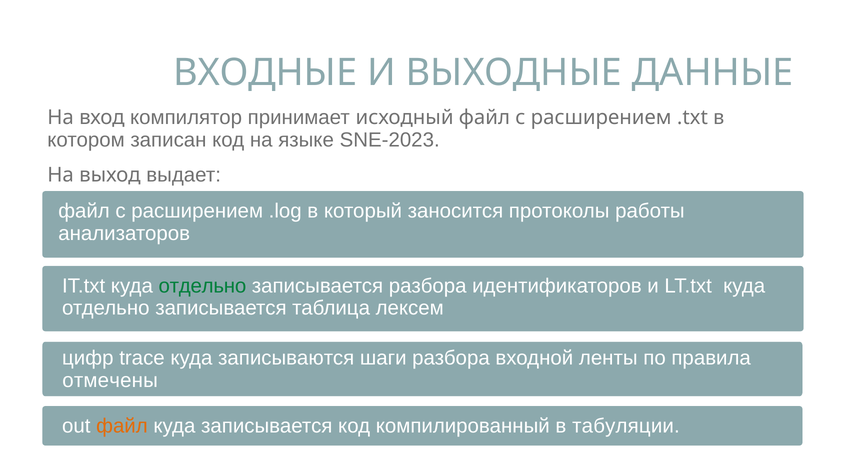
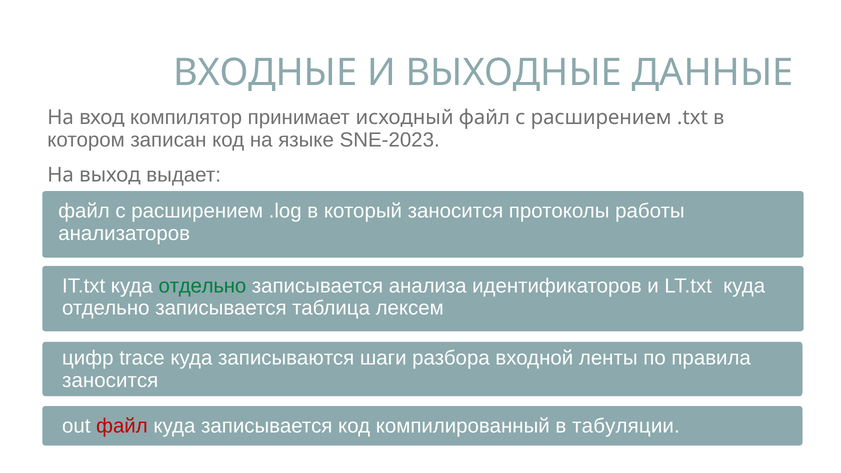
записывается разбора: разбора -> анализа (428, 286)
отмечены: отмечены -> заносится (110, 380)
файл colour: orange -> red (122, 426)
